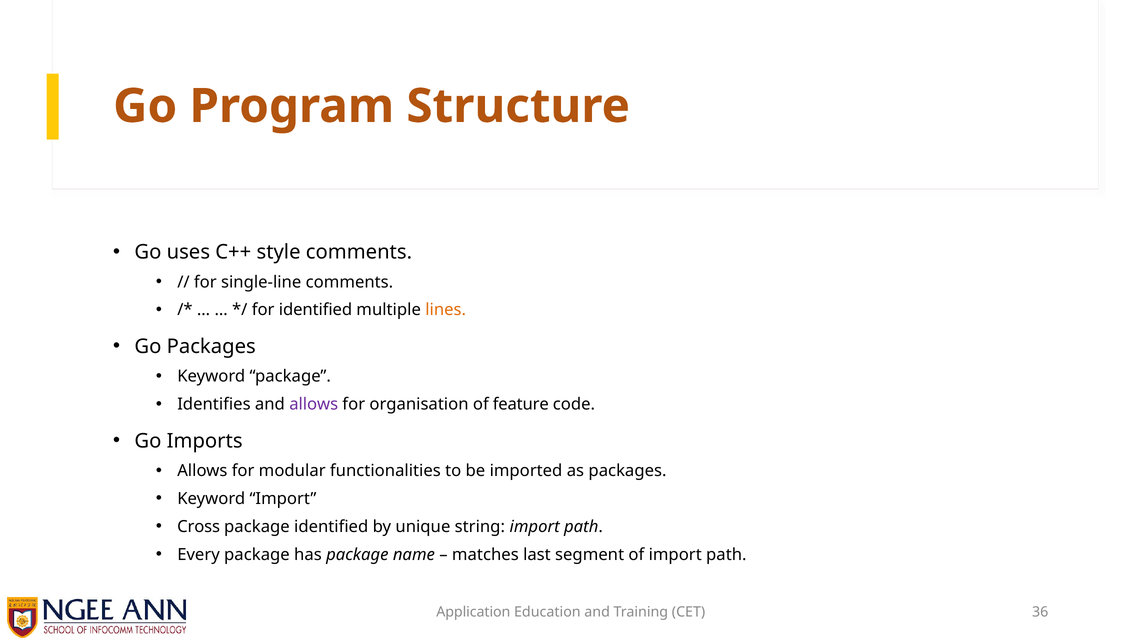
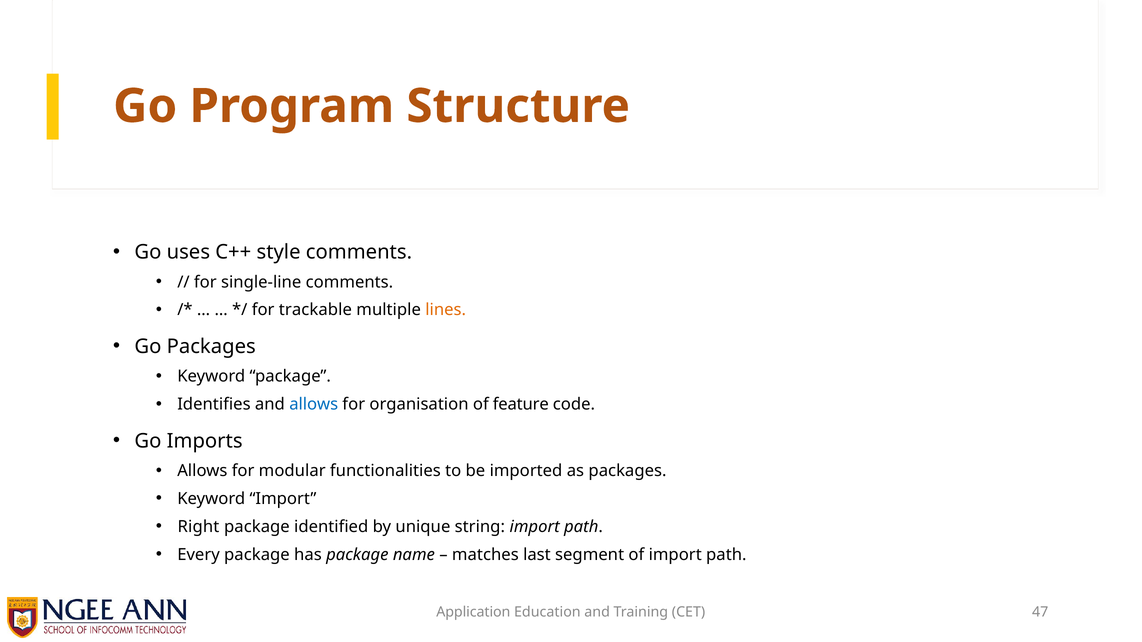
for identified: identified -> trackable (315, 310)
allows colour: purple -> blue (314, 405)
Cross: Cross -> Right (198, 527)
36: 36 -> 47 (1040, 612)
